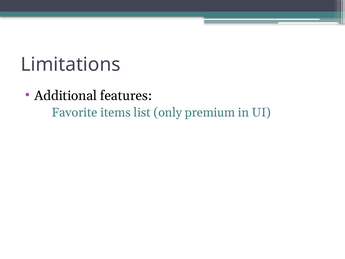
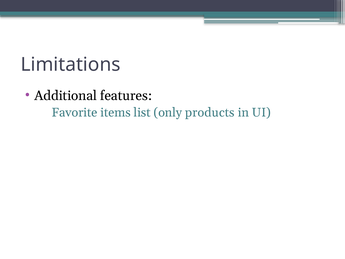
premium: premium -> products (210, 112)
